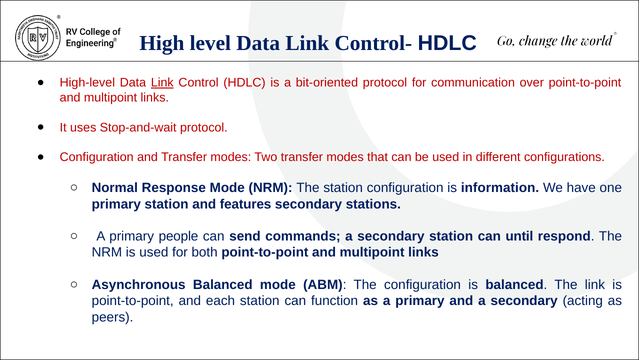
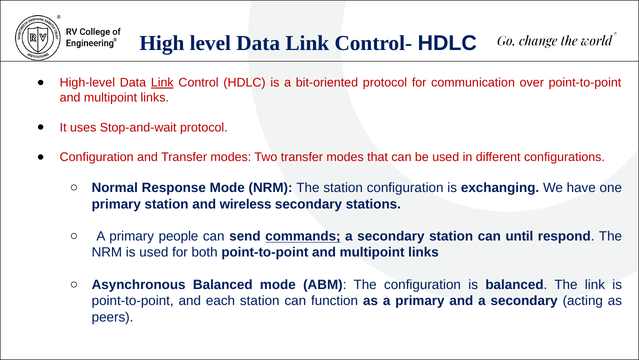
information: information -> exchanging (500, 188)
features: features -> wireless (246, 204)
commands underline: none -> present (303, 236)
